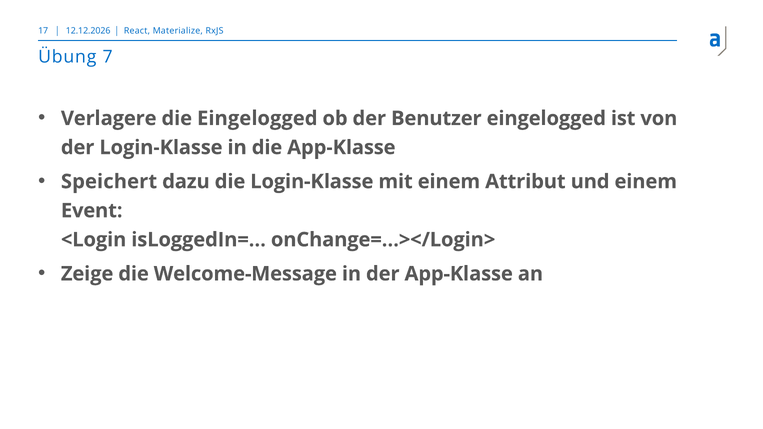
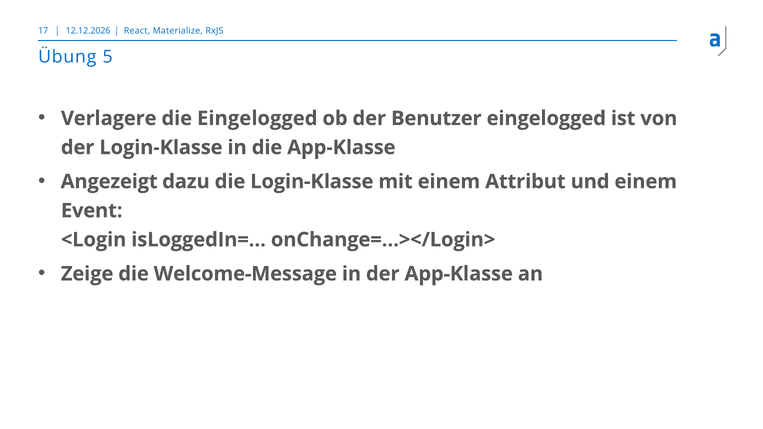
7: 7 -> 5 (108, 57)
Speichert: Speichert -> Angezeigt (109, 182)
